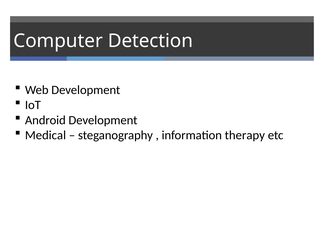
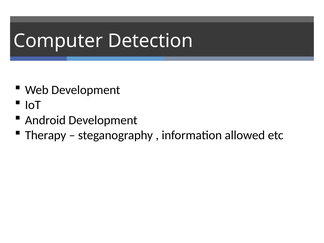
Medical: Medical -> Therapy (46, 135)
therapy: therapy -> allowed (245, 135)
